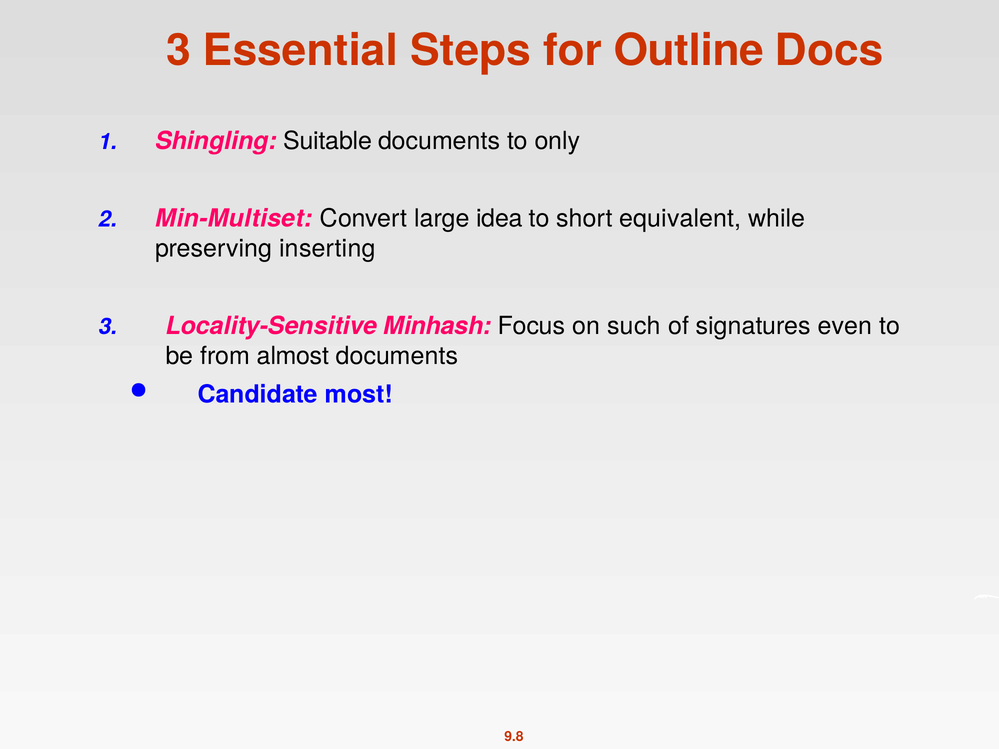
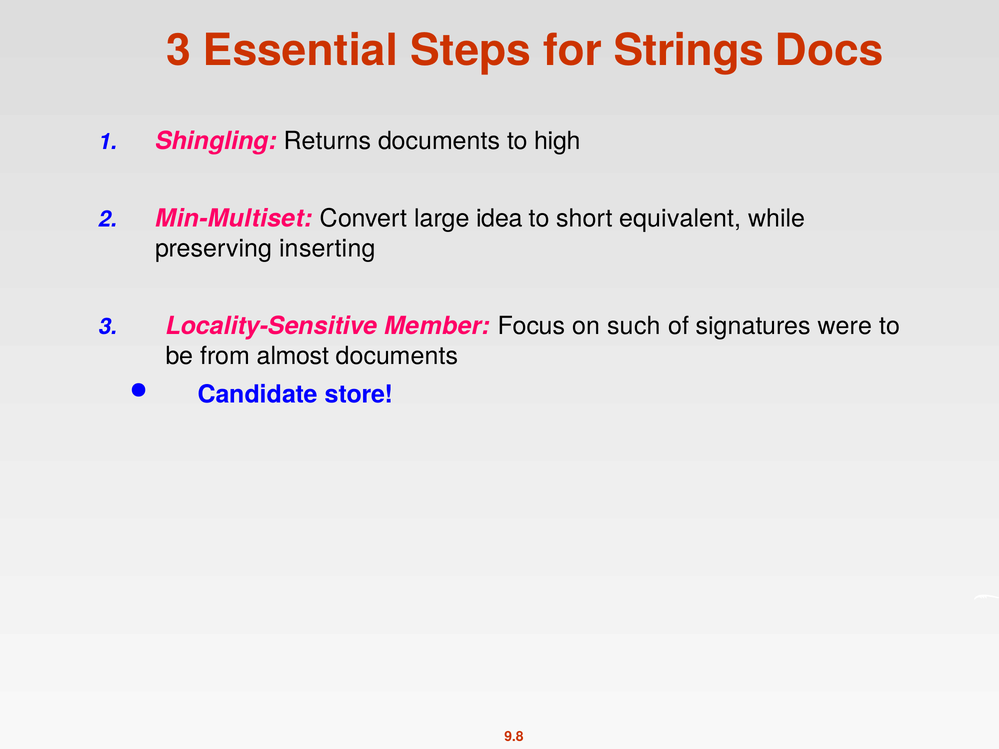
Outline: Outline -> Strings (689, 51)
Suitable: Suitable -> Returns (328, 141)
only: only -> high (557, 141)
Minhash: Minhash -> Member (437, 326)
even: even -> were (845, 326)
most: most -> store (359, 395)
